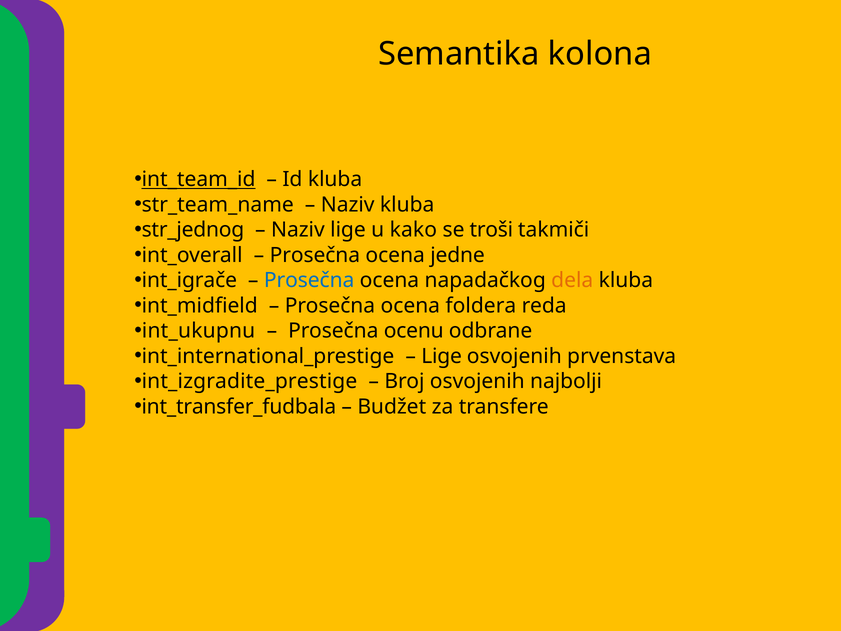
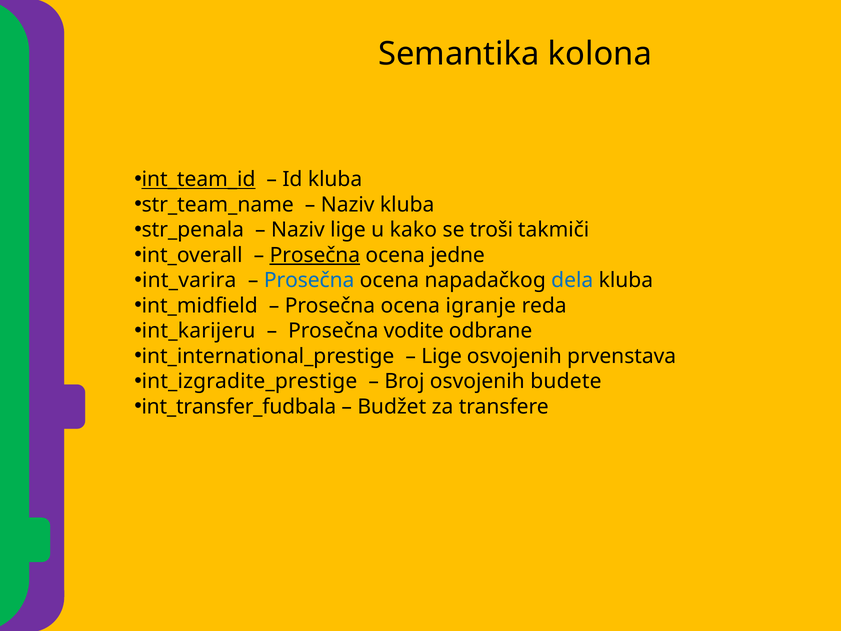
str_jednog: str_jednog -> str_penala (193, 230)
Prosečna underline: none -> present (315, 255)
int_igrače: int_igrače -> int_varira (189, 280)
dela colour: orange -> blue (572, 280)
foldera: foldera -> igranje (481, 306)
int_ukupnu: int_ukupnu -> int_karijeru (199, 331)
ocenu: ocenu -> vodite (414, 331)
najbolji: najbolji -> budete (566, 381)
